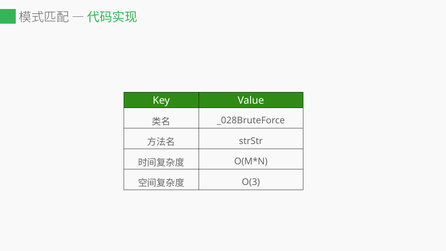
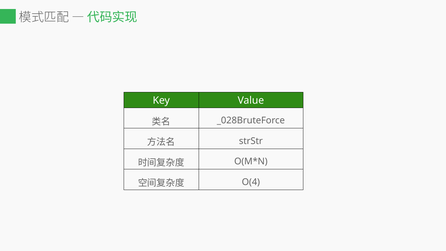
O(3: O(3 -> O(4 (251, 182)
